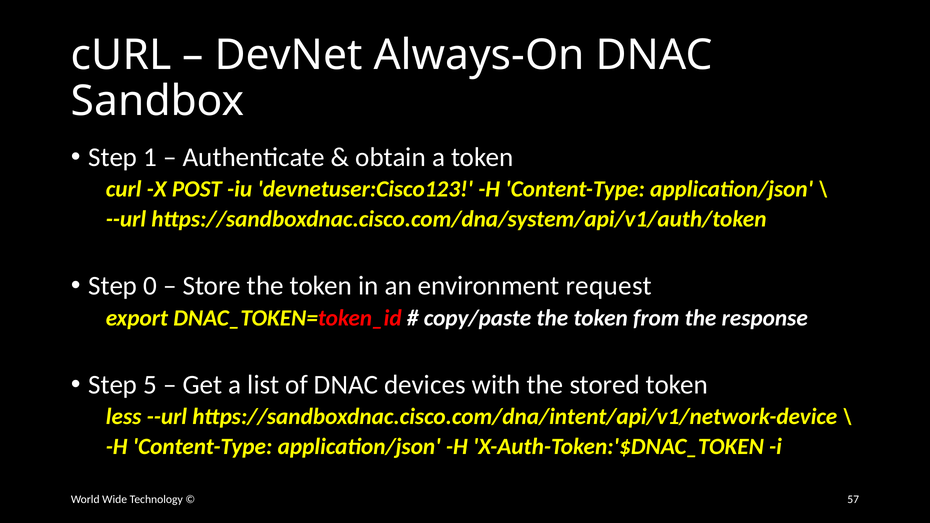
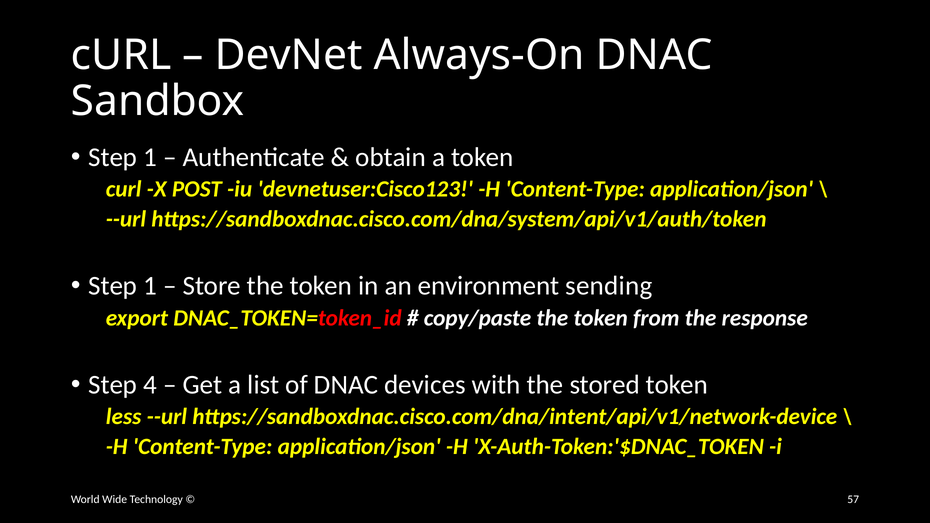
0: 0 -> 1 (150, 286)
request: request -> sending (609, 286)
5: 5 -> 4 (150, 385)
